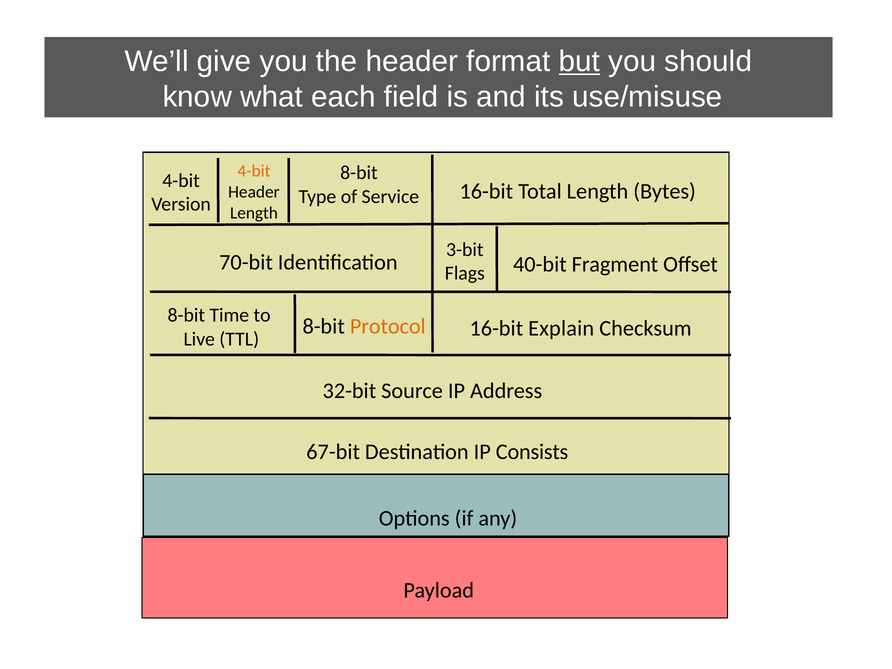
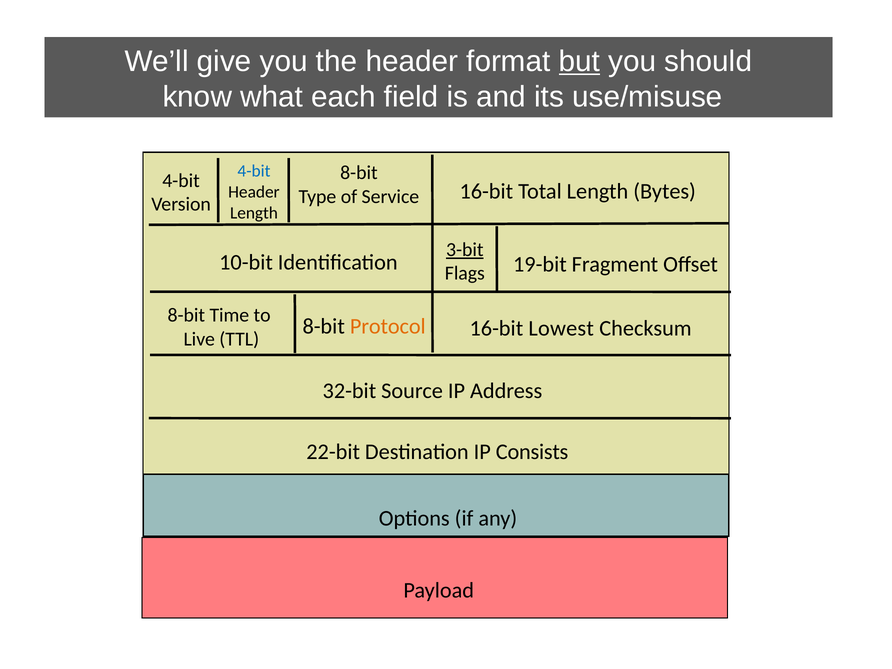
4-bit colour: orange -> blue (254, 171)
3-bit underline: none -> present (465, 250)
70-bit: 70-bit -> 10-bit (246, 263)
40-bit: 40-bit -> 19-bit (540, 264)
Explain: Explain -> Lowest (561, 328)
67-bit: 67-bit -> 22-bit (333, 452)
